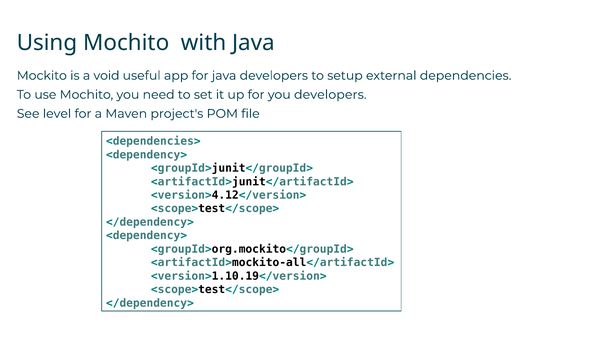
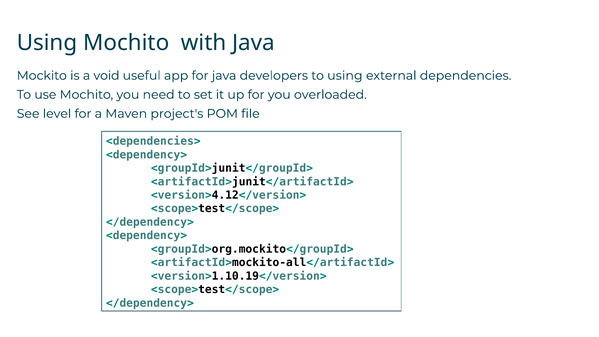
to setup: setup -> using (345, 76)
you developers: developers -> overloaded (330, 95)
